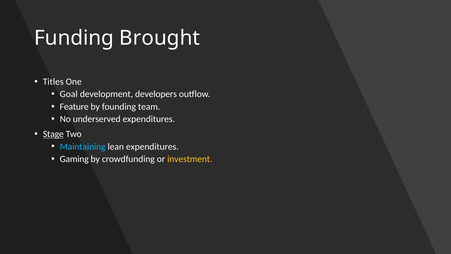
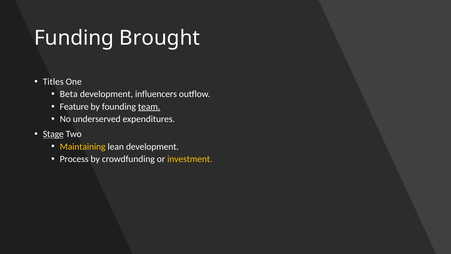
Goal: Goal -> Beta (69, 94)
developers: developers -> influencers (156, 94)
team underline: none -> present (149, 107)
Maintaining colour: light blue -> yellow (83, 146)
lean expenditures: expenditures -> development (152, 146)
Gaming: Gaming -> Process (74, 159)
